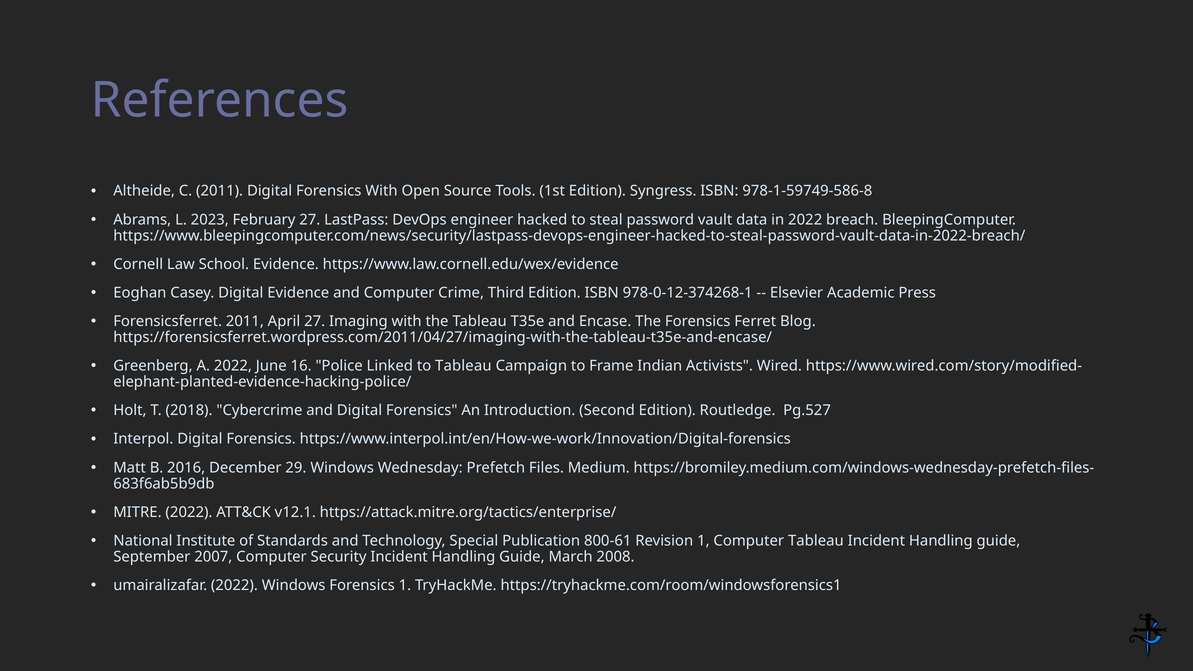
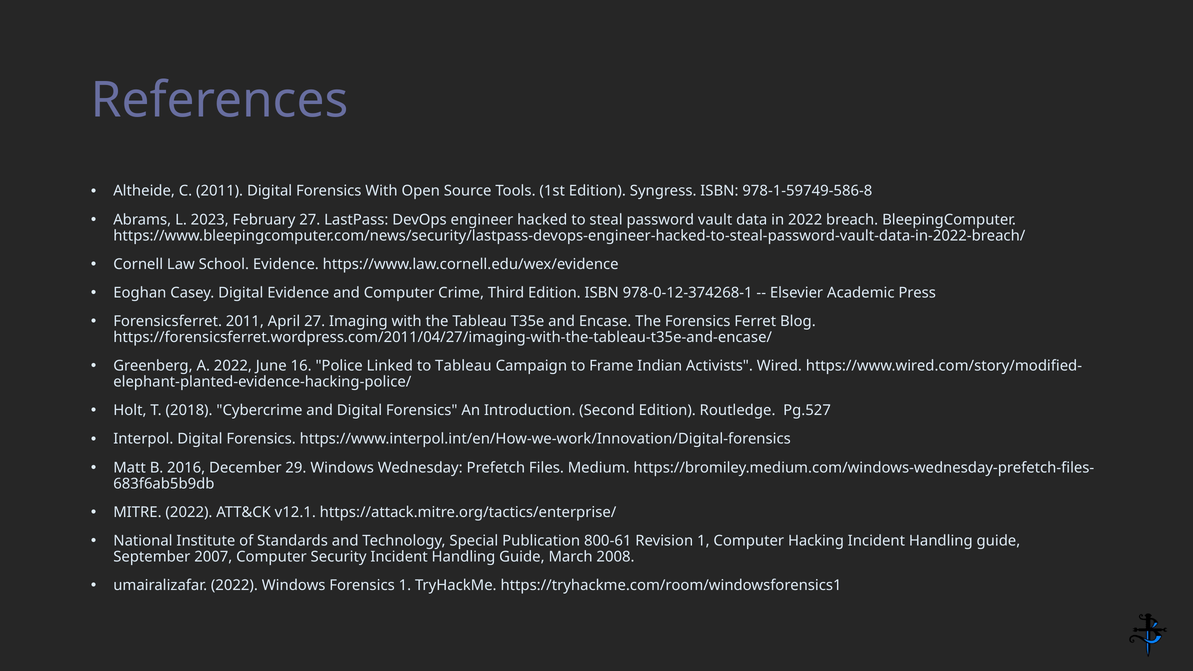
Computer Tableau: Tableau -> Hacking (816, 541)
